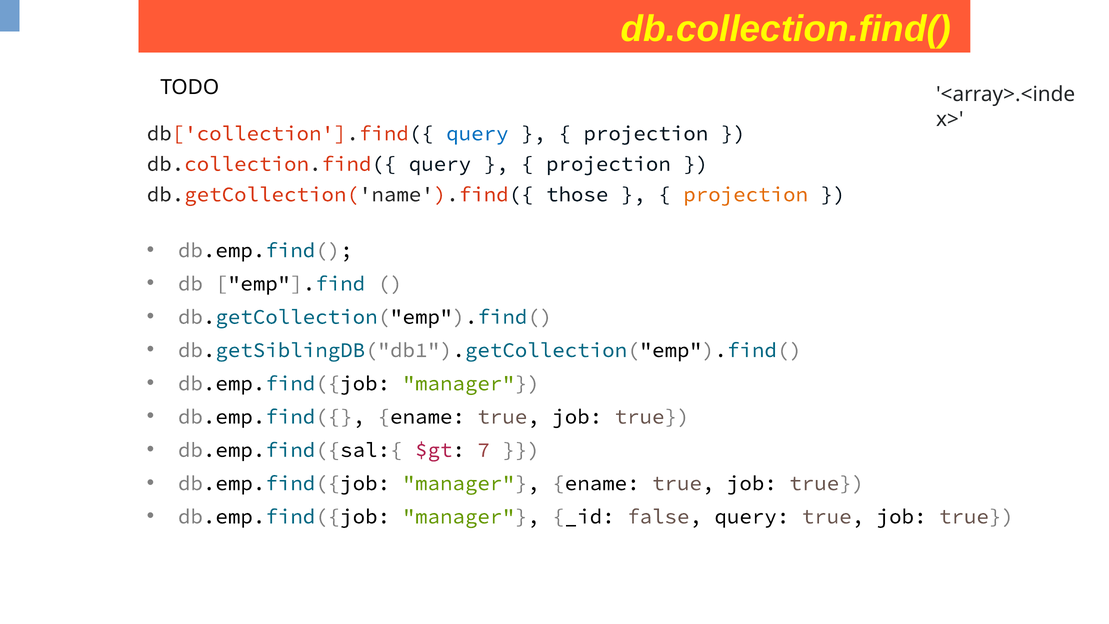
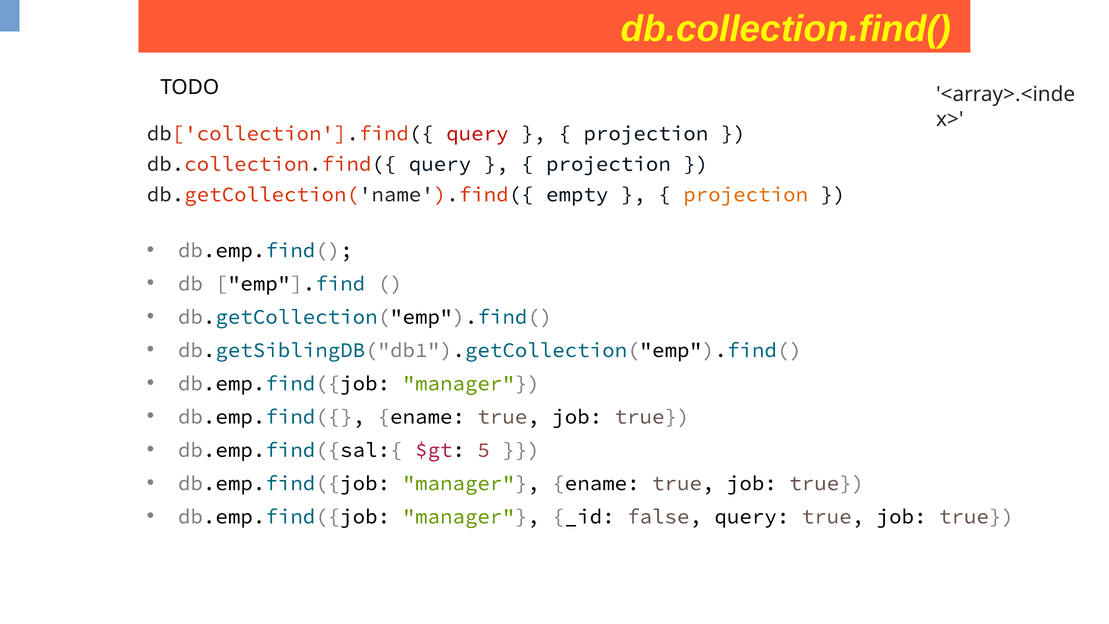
query colour: blue -> red (477, 133)
those: those -> empty (577, 194)
7: 7 -> 5 (484, 450)
